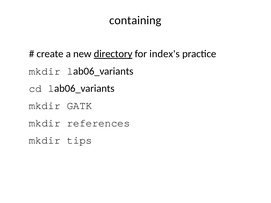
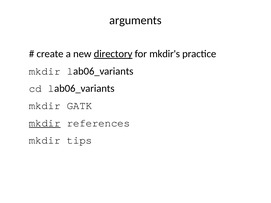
containing: containing -> arguments (135, 20)
index's: index's -> mkdir's (165, 54)
mkdir underline: none -> present (45, 123)
